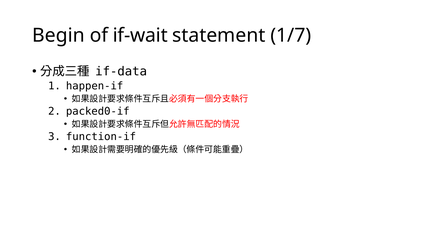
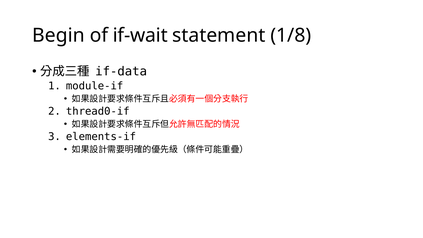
1/7: 1/7 -> 1/8 (291, 36)
happen-if: happen-if -> module-if (95, 86)
packed0-if: packed0-if -> thread0-if (98, 111)
function-if: function-if -> elements-if (101, 137)
